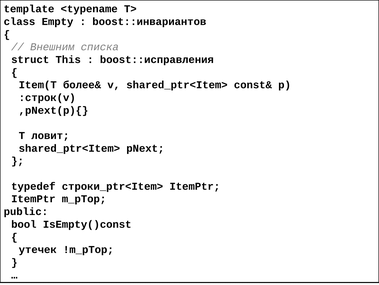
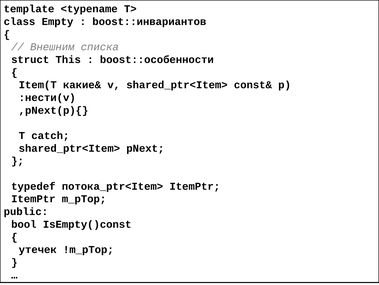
boost::исправления: boost::исправления -> boost::особенности (157, 59)
более&: более& -> какие& (82, 85)
:строк(v: :строк(v -> :нести(v (47, 97)
ловит: ловит -> catch (50, 135)
строки_ptr<Item>: строки_ptr<Item> -> потока_ptr<Item> (112, 186)
